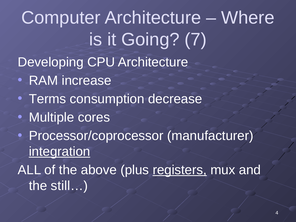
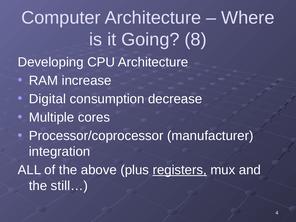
7: 7 -> 8 (196, 40)
Terms: Terms -> Digital (47, 99)
integration underline: present -> none (60, 152)
